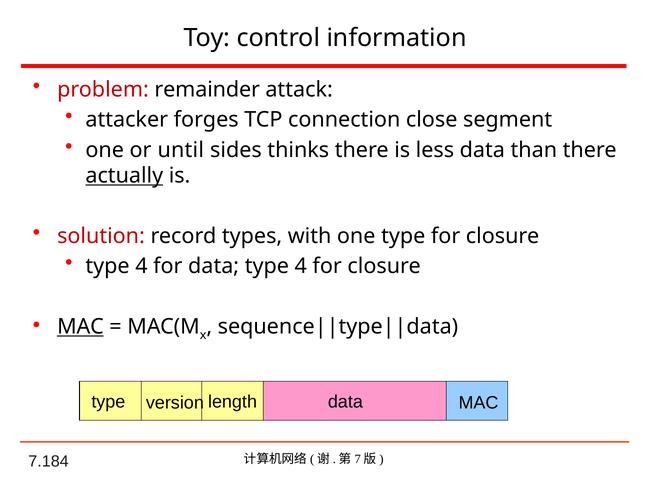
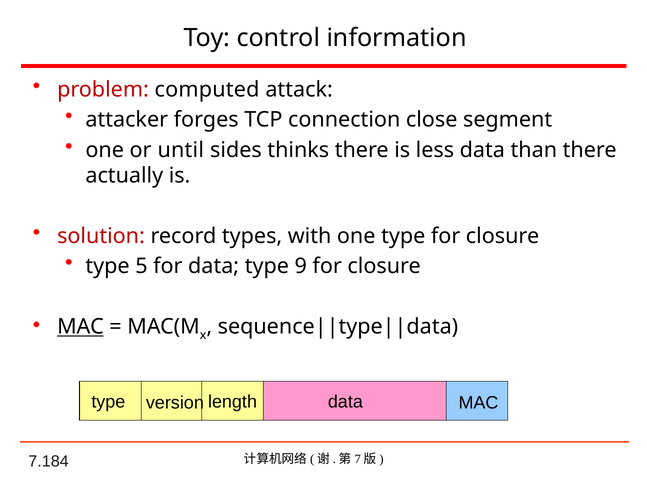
remainder: remainder -> computed (207, 90)
actually underline: present -> none (124, 176)
4: 4 -> 5 (141, 266)
data type 4: 4 -> 9 (301, 266)
